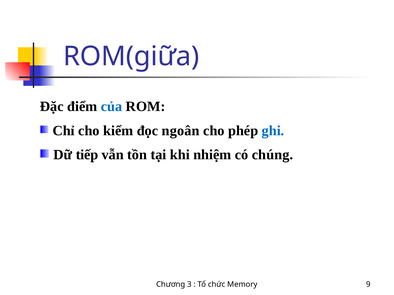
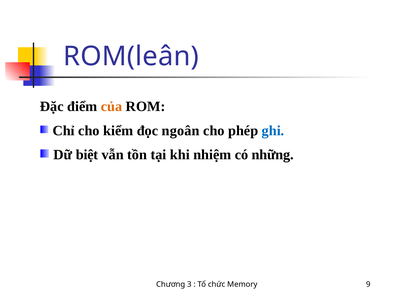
ROM(giữa: ROM(giữa -> ROM(leân (131, 56)
của colour: blue -> orange (112, 107)
tiếp: tiếp -> biệt (87, 155)
chúng: chúng -> những (273, 155)
